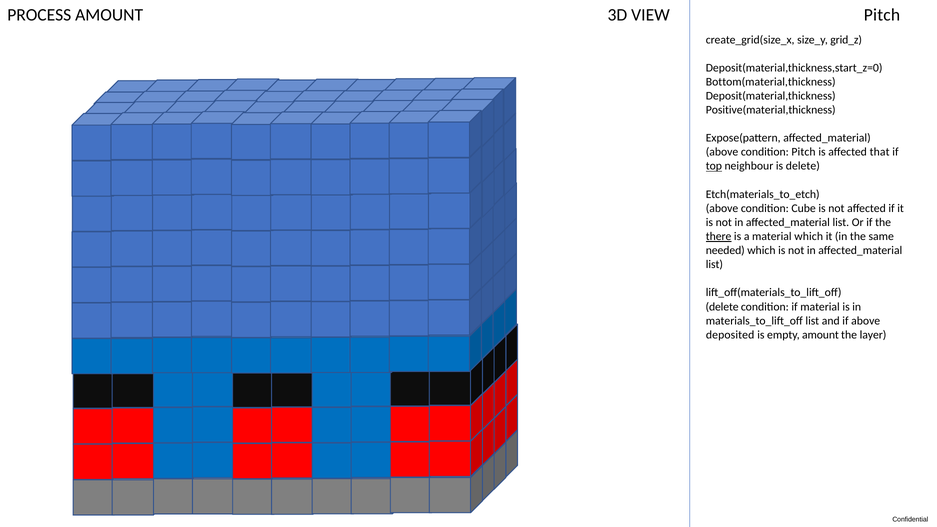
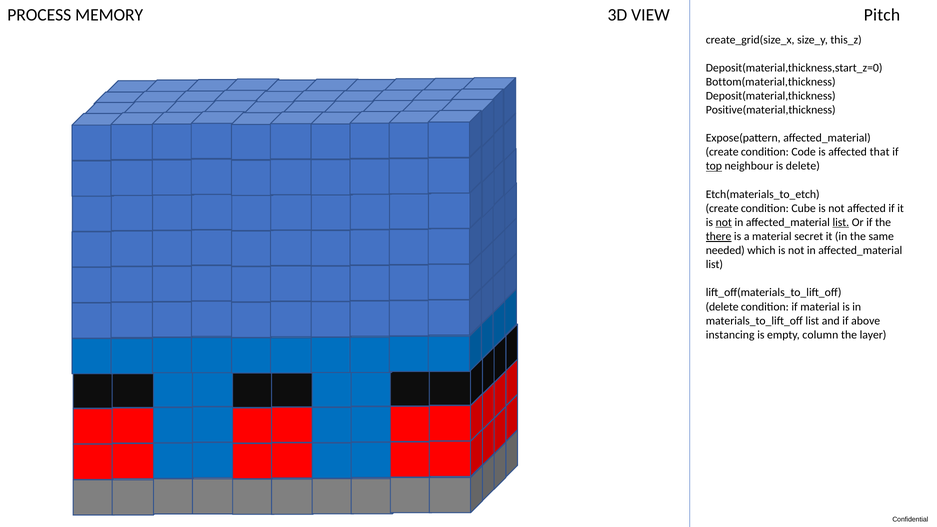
PROCESS AMOUNT: AMOUNT -> MEMORY (109, 15)
grid_z: grid_z -> this_z (846, 40)
above: above -> create (722, 152)
condition Pitch: Pitch -> Code (804, 152)
above: above -> create (722, 208)
not underline: none -> present (724, 222)
list underline: none -> present (841, 222)
material which: which -> secret (809, 236)
deposited: deposited -> instancing (730, 335)
empty amount: amount -> column (820, 335)
